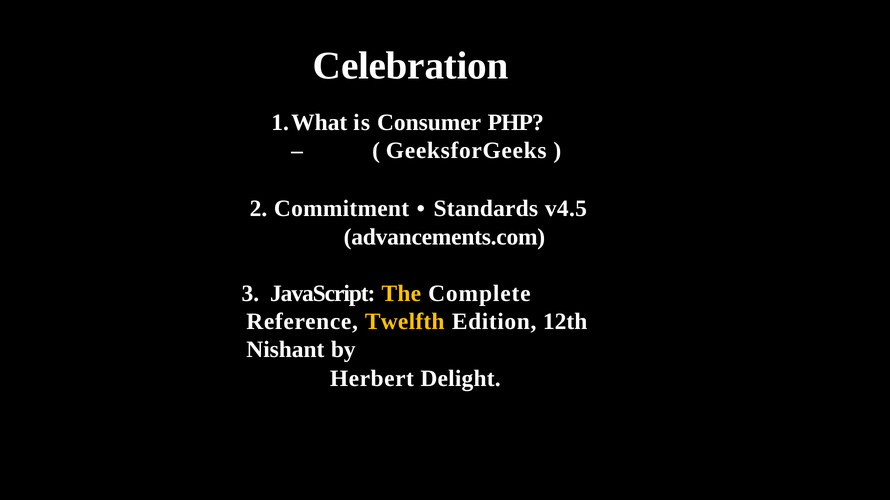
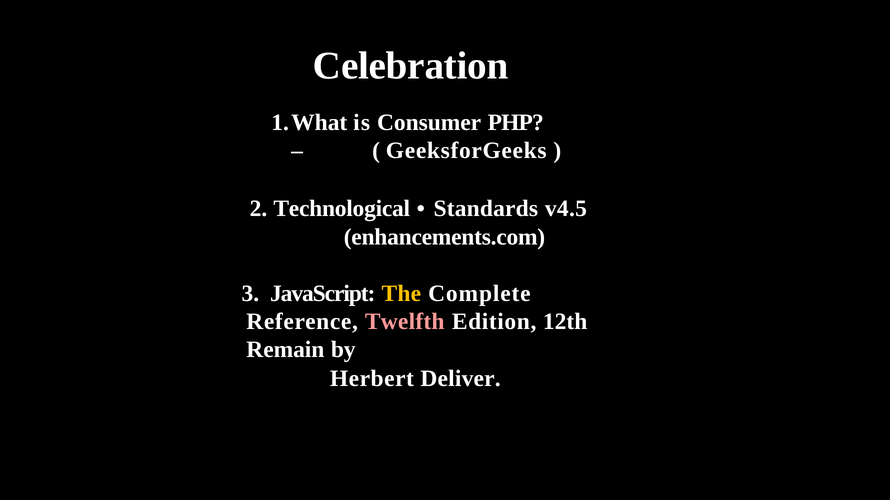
Commitment: Commitment -> Technological (342, 209)
advancements.com: advancements.com -> enhancements.com (444, 237)
Twelfth colour: yellow -> pink (405, 322)
Nishant: Nishant -> Remain (285, 350)
Delight: Delight -> Deliver (461, 379)
